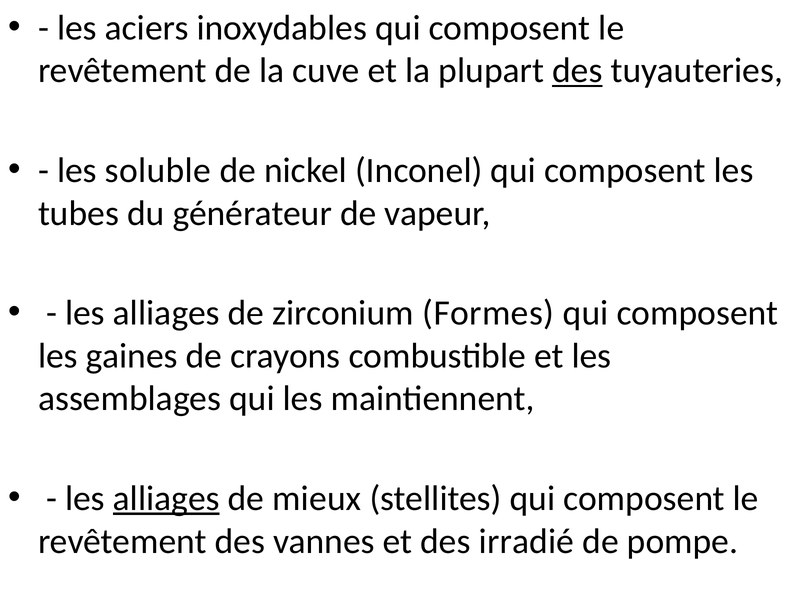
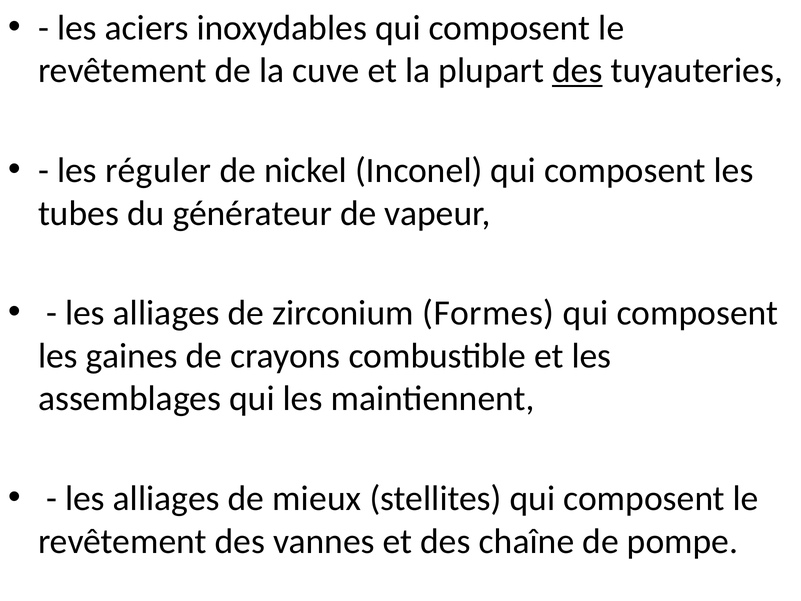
soluble: soluble -> réguler (158, 170)
alliages underline: present -> none (166, 498)
irradié: irradié -> chaîne (526, 541)
